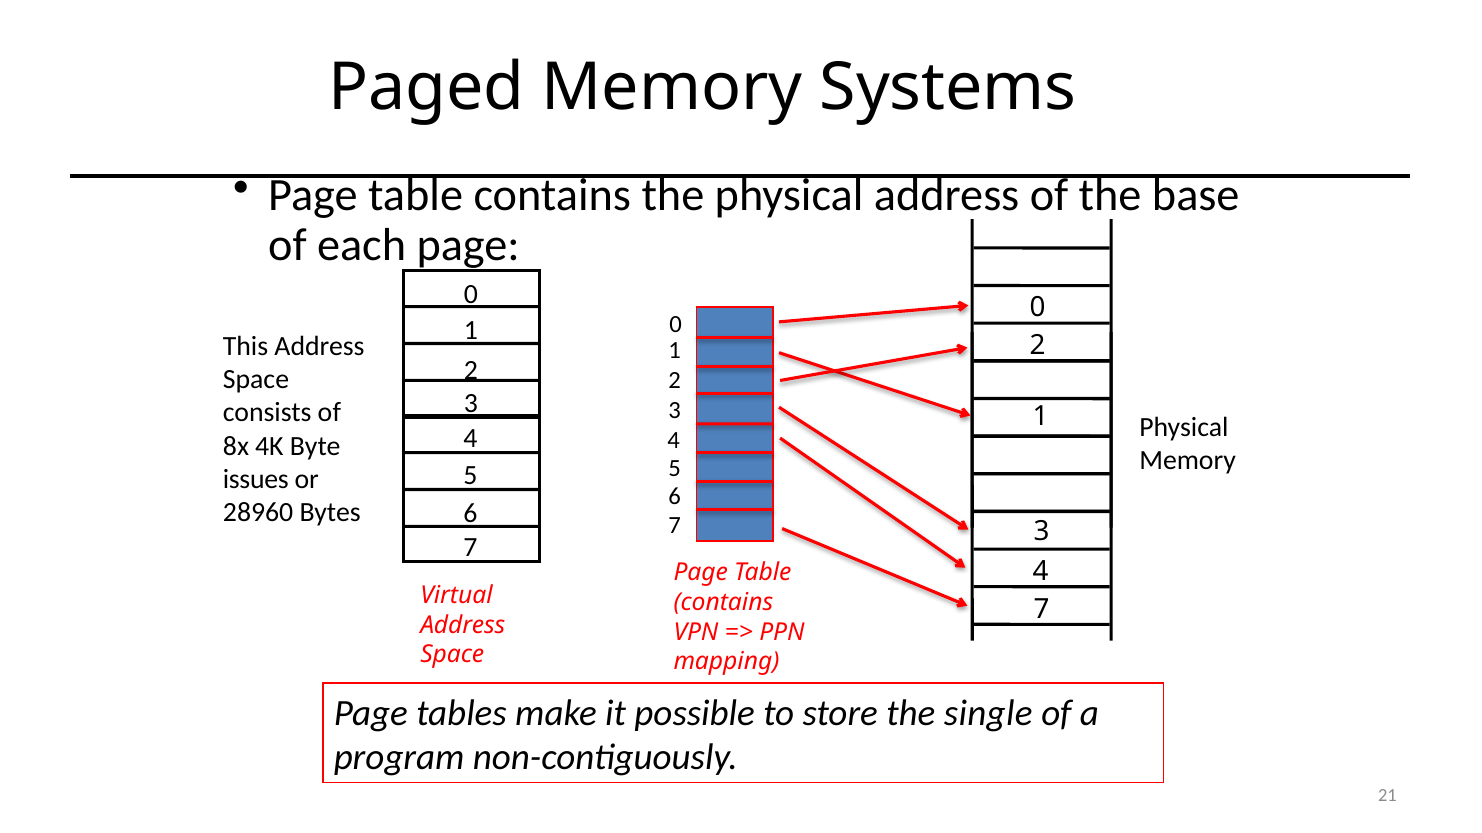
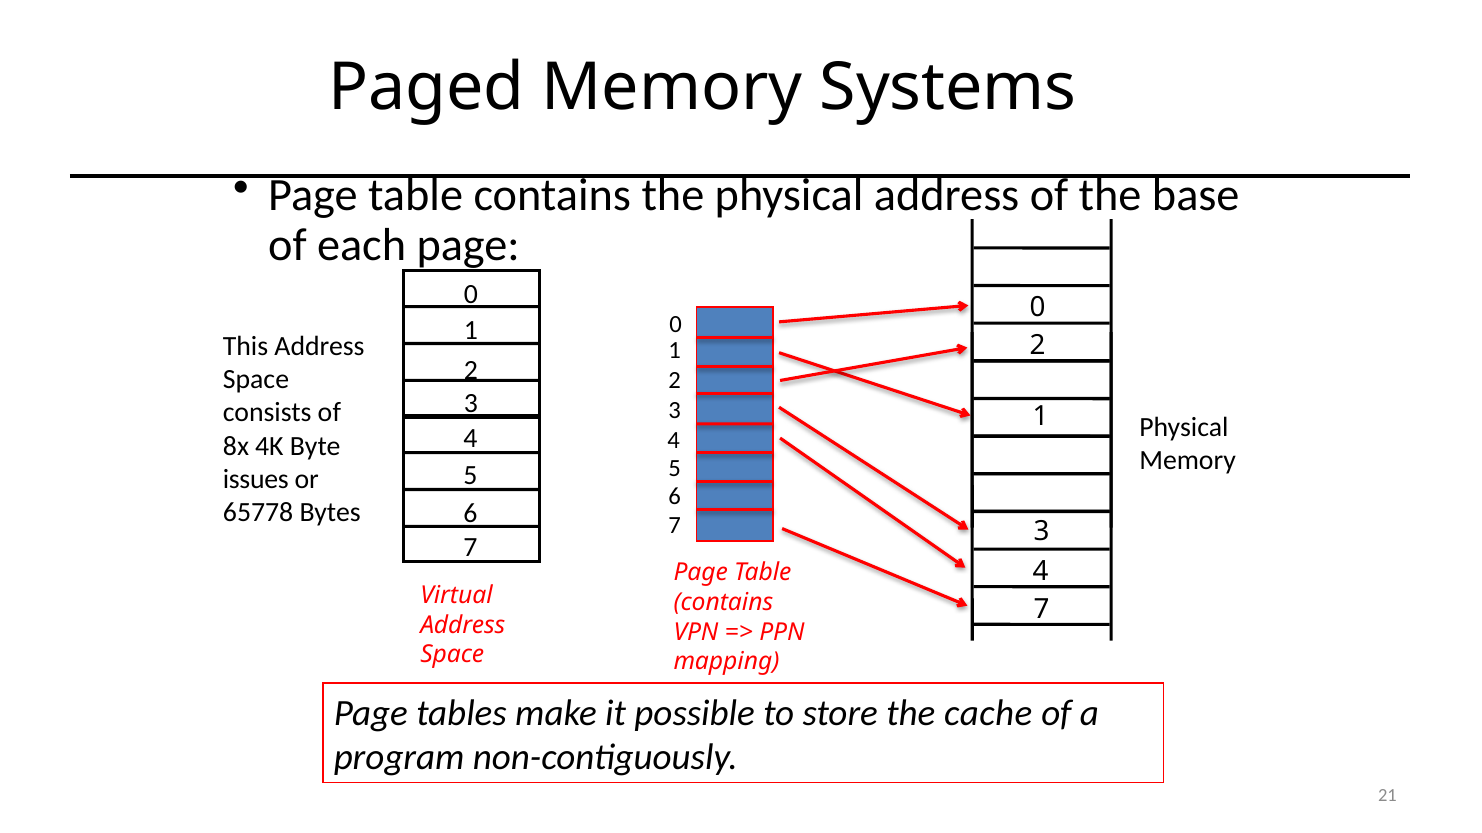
28960: 28960 -> 65778 (258, 513)
single: single -> cache (988, 714)
